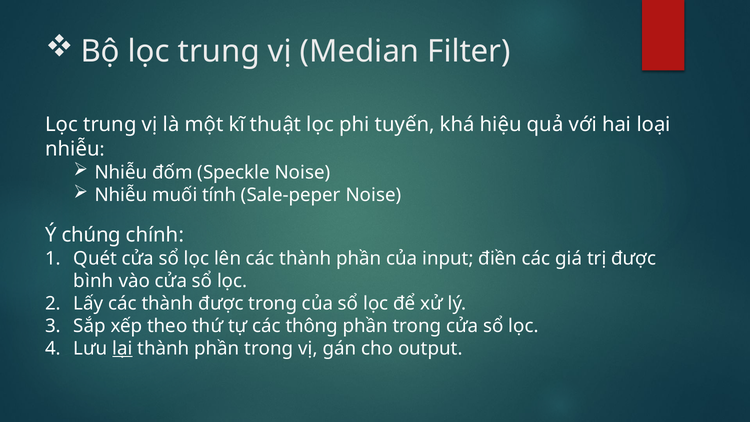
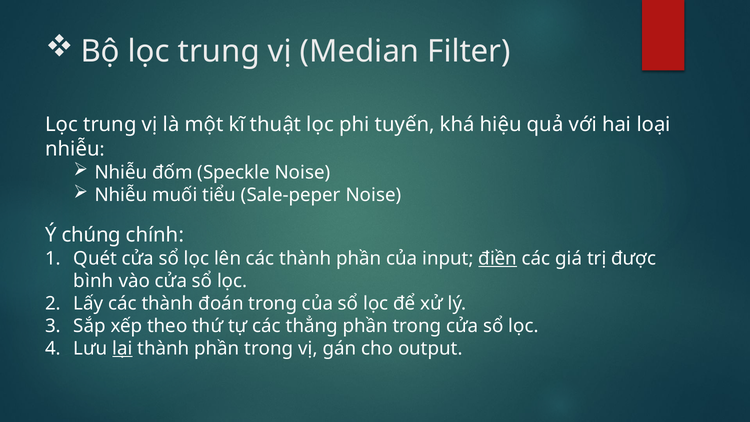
tính: tính -> tiểu (219, 195)
điền underline: none -> present (498, 258)
thành được: được -> đoán (221, 303)
thông: thông -> thẳng (312, 326)
